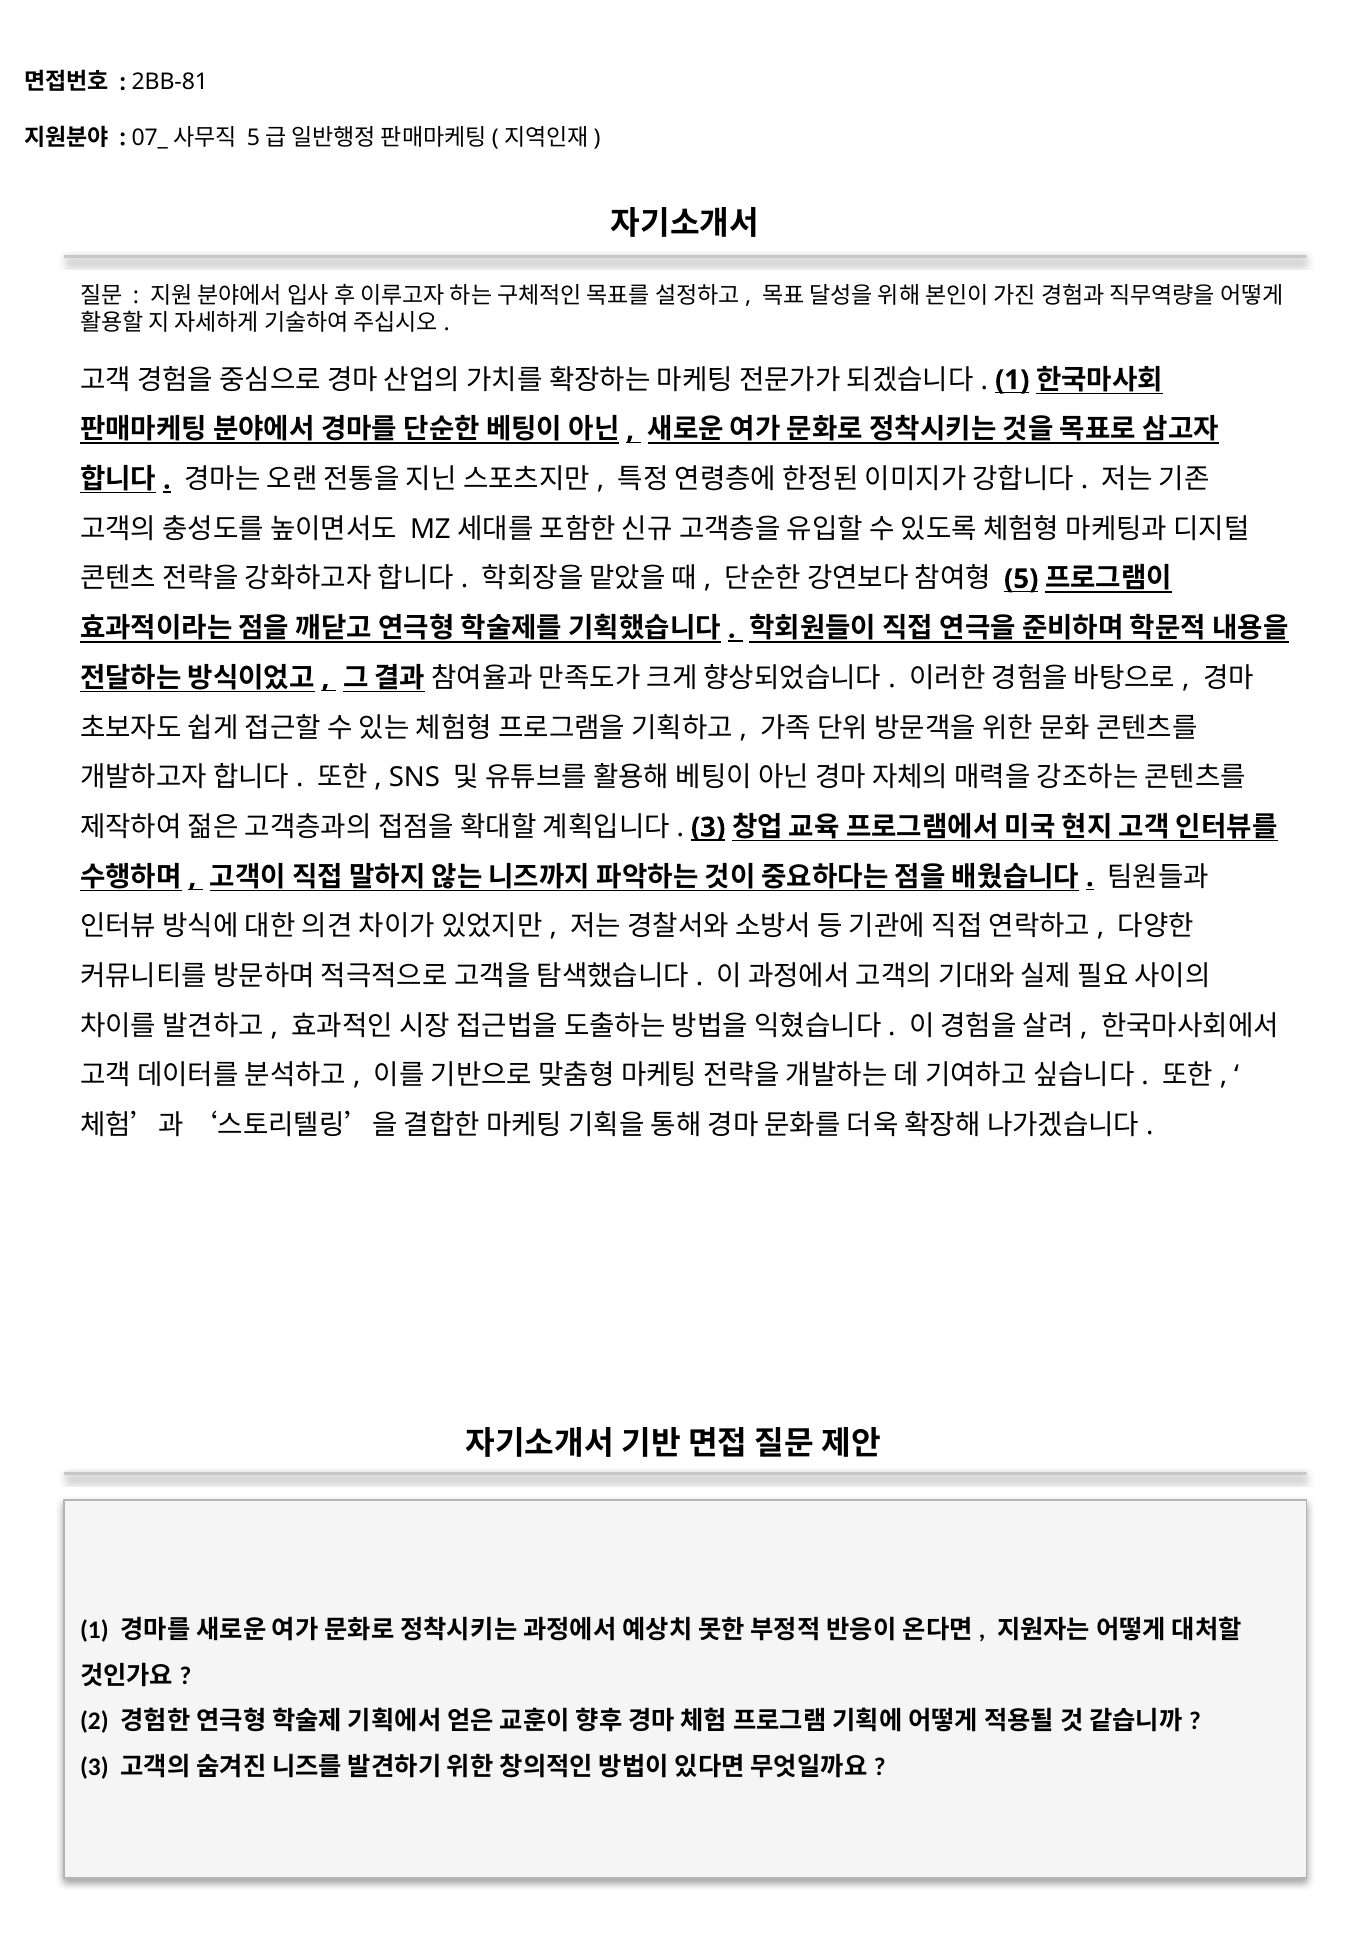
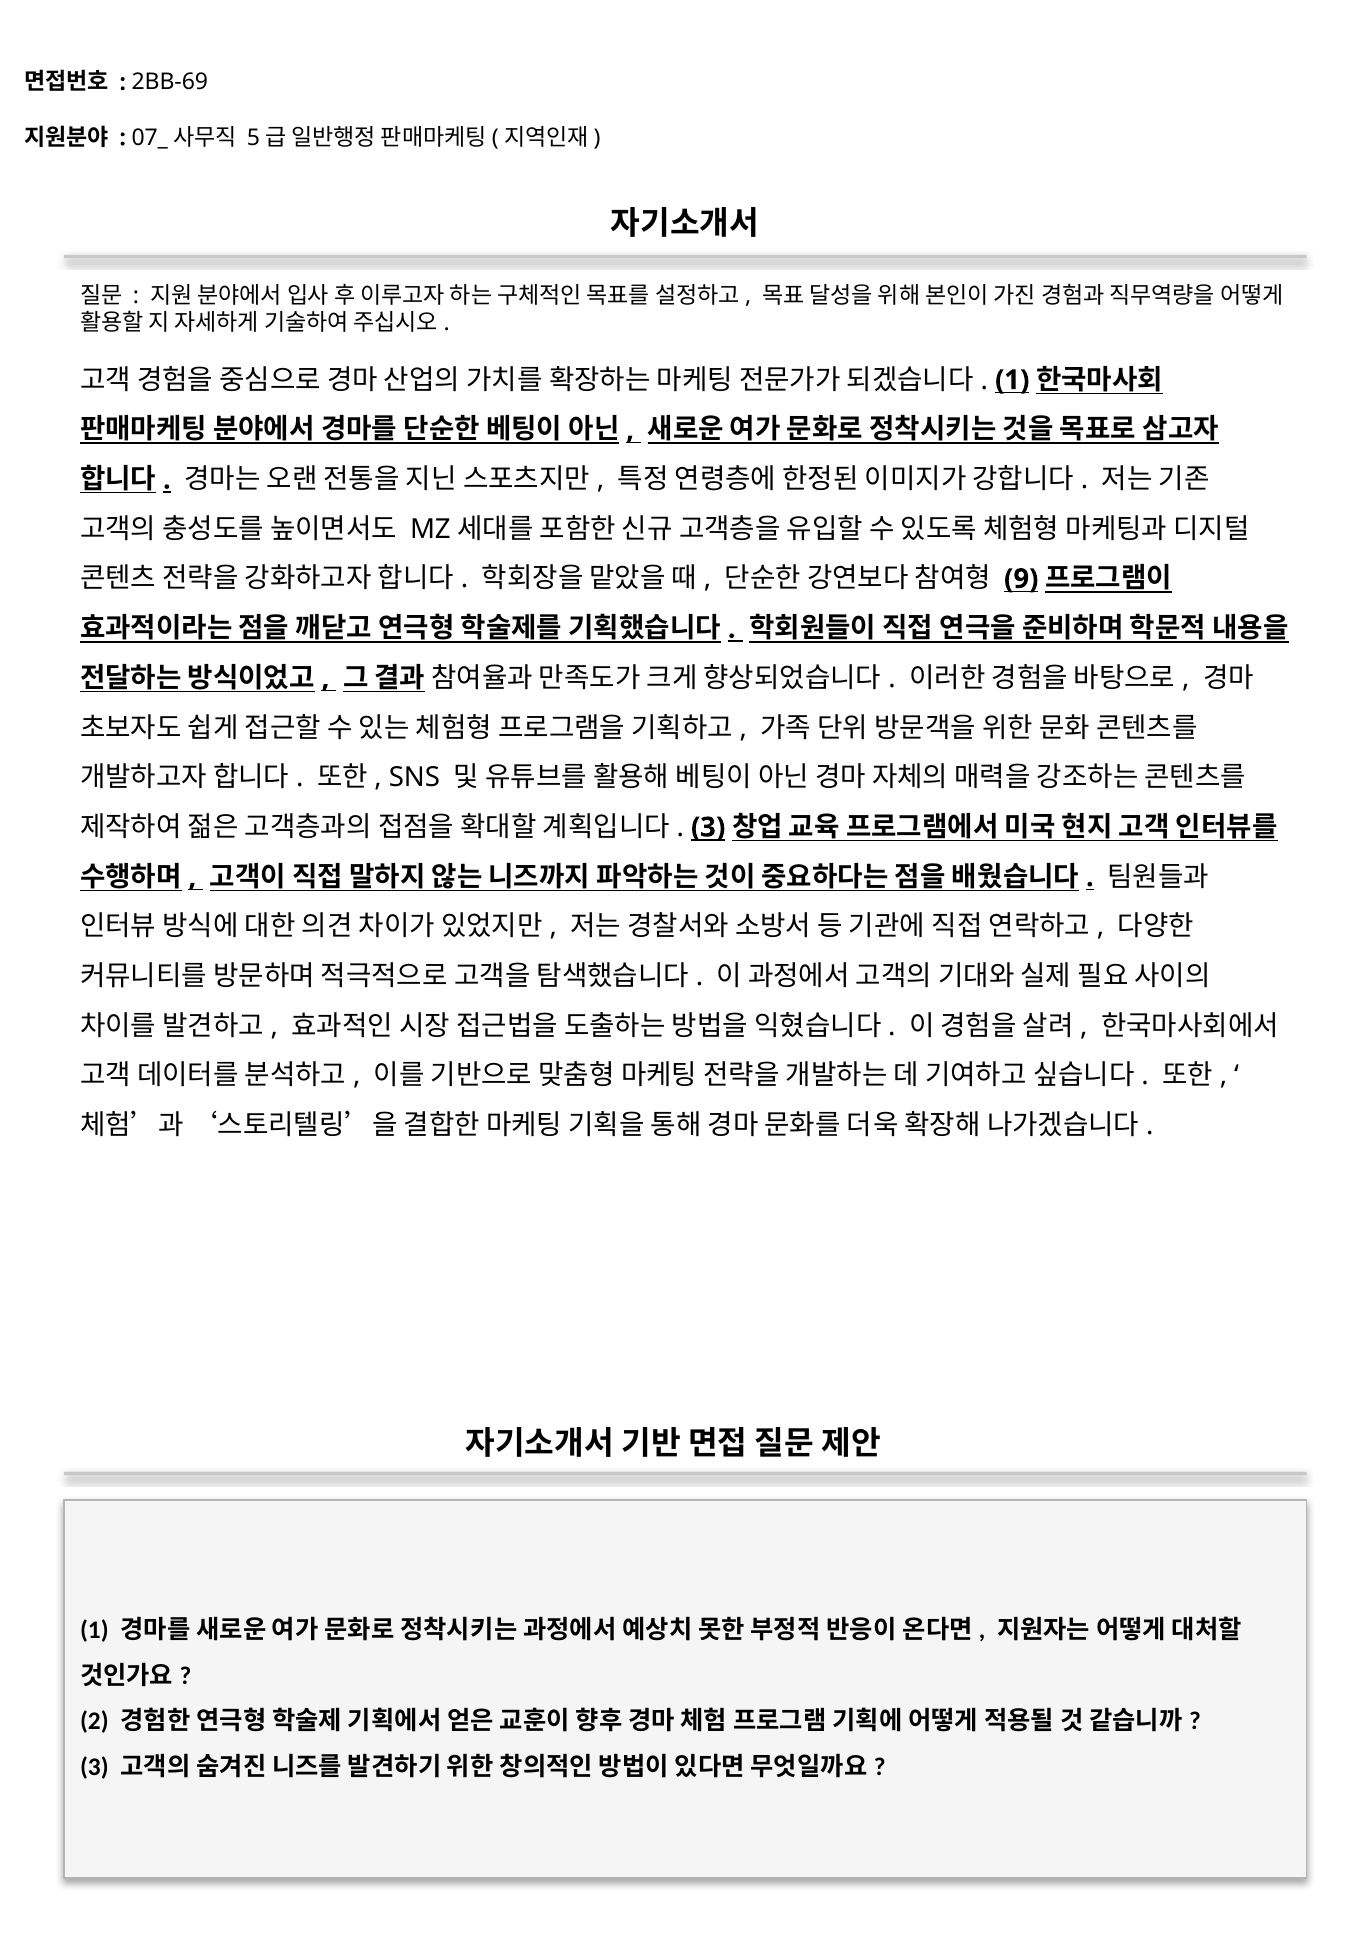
2BB-81: 2BB-81 -> 2BB-69 (170, 82)
5: 5 -> 9 (1021, 579)
